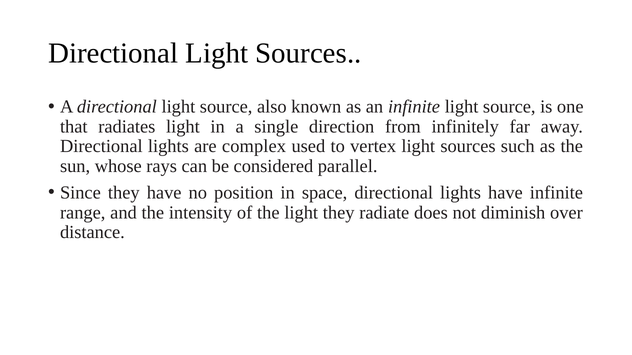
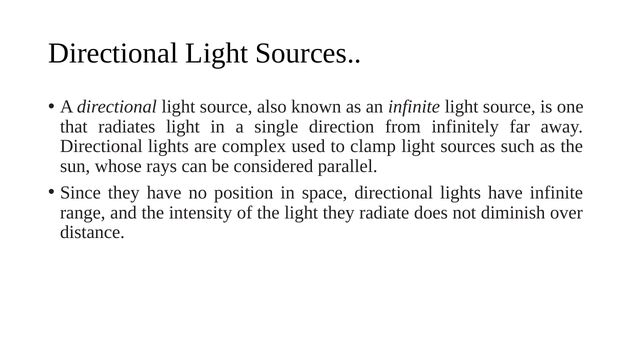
vertex: vertex -> clamp (373, 147)
